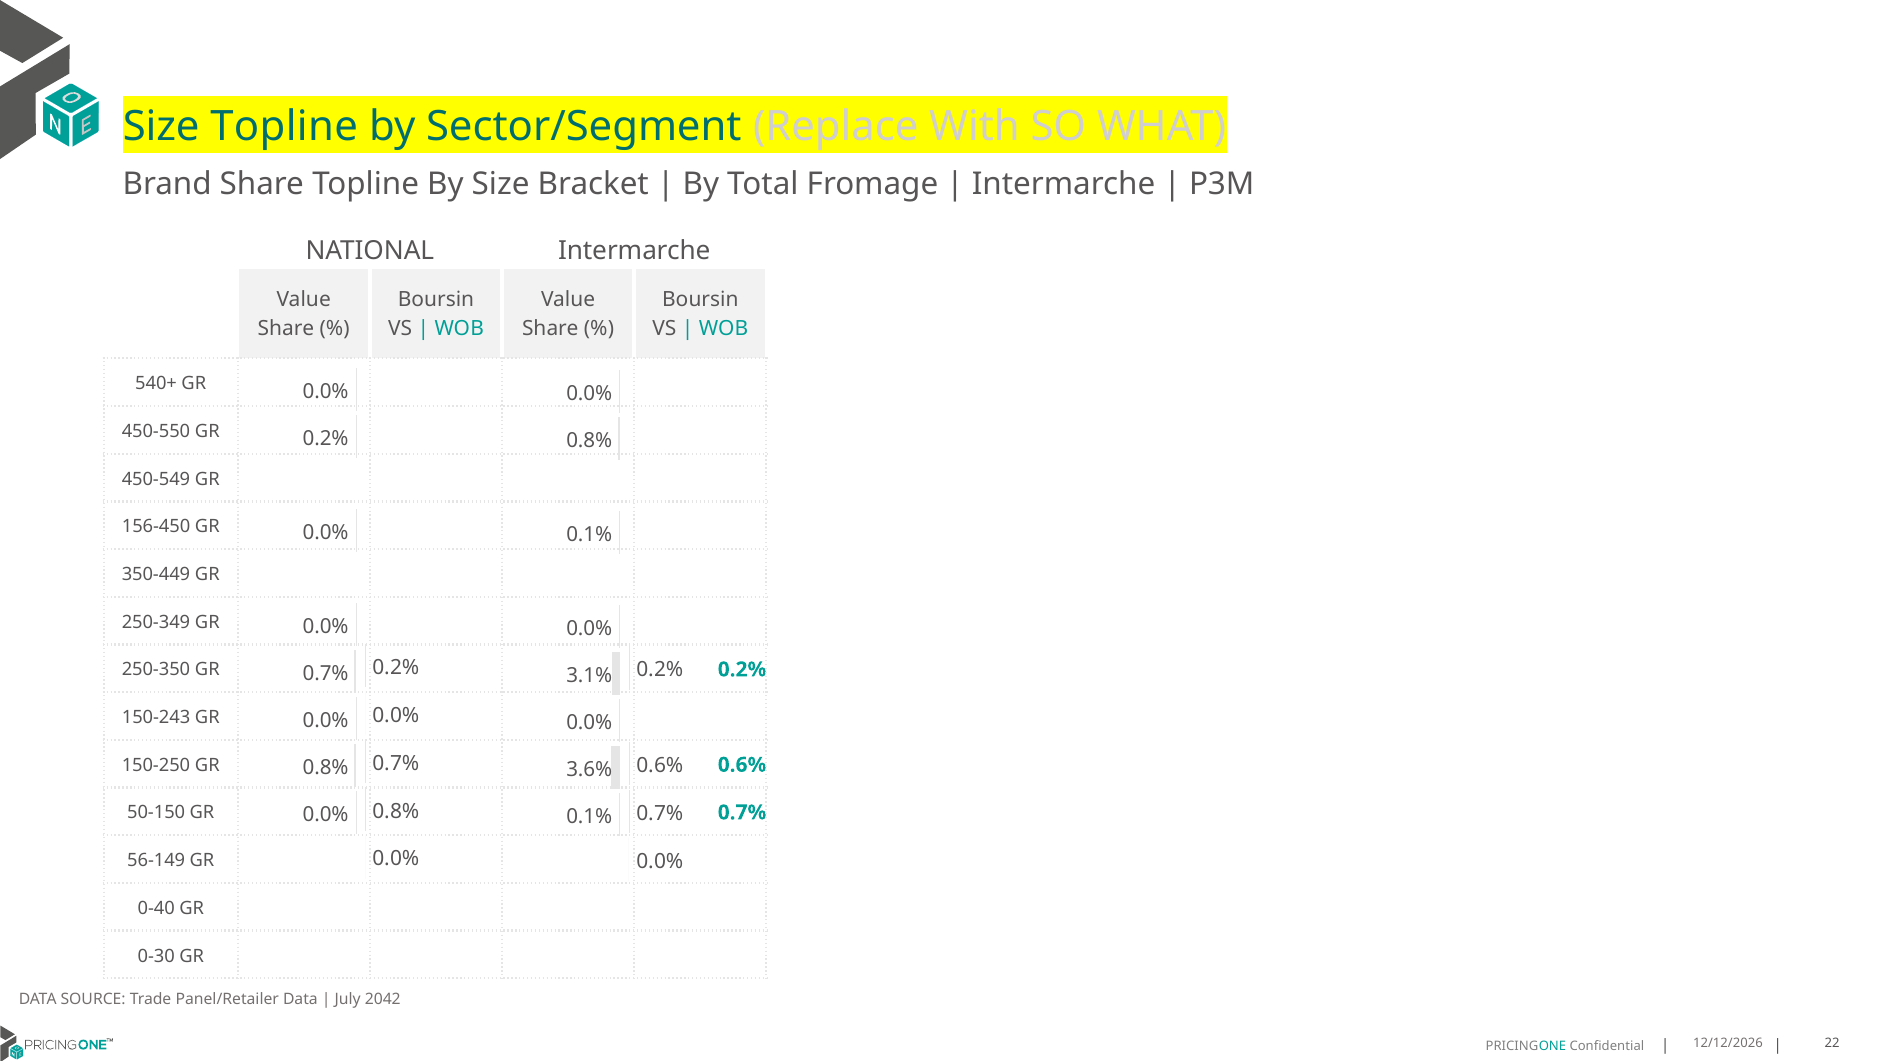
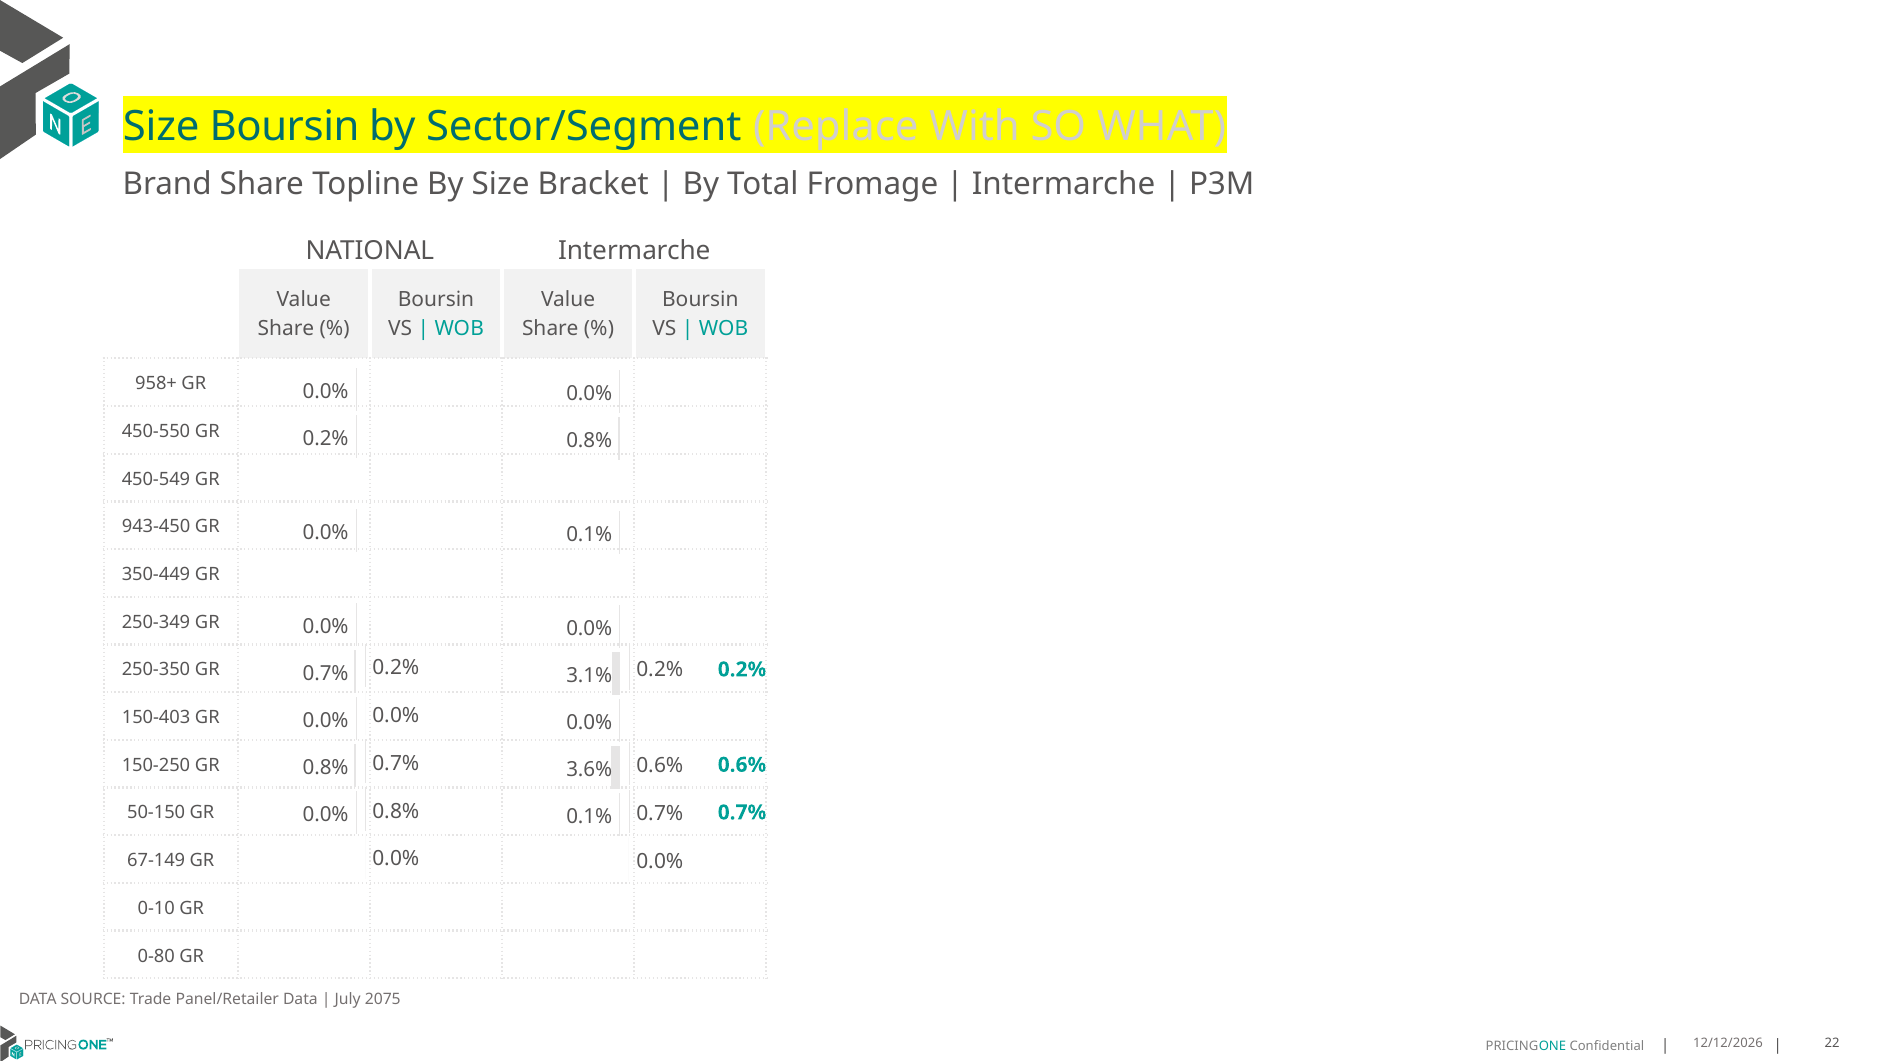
Size Topline: Topline -> Boursin (285, 127)
540+: 540+ -> 958+ (156, 384)
156-450: 156-450 -> 943-450 (156, 527)
150-243: 150-243 -> 150-403 (156, 718)
56-149: 56-149 -> 67-149 (156, 861)
0-40: 0-40 -> 0-10 (156, 908)
0-30: 0-30 -> 0-80 (156, 956)
2042: 2042 -> 2075 (383, 999)
